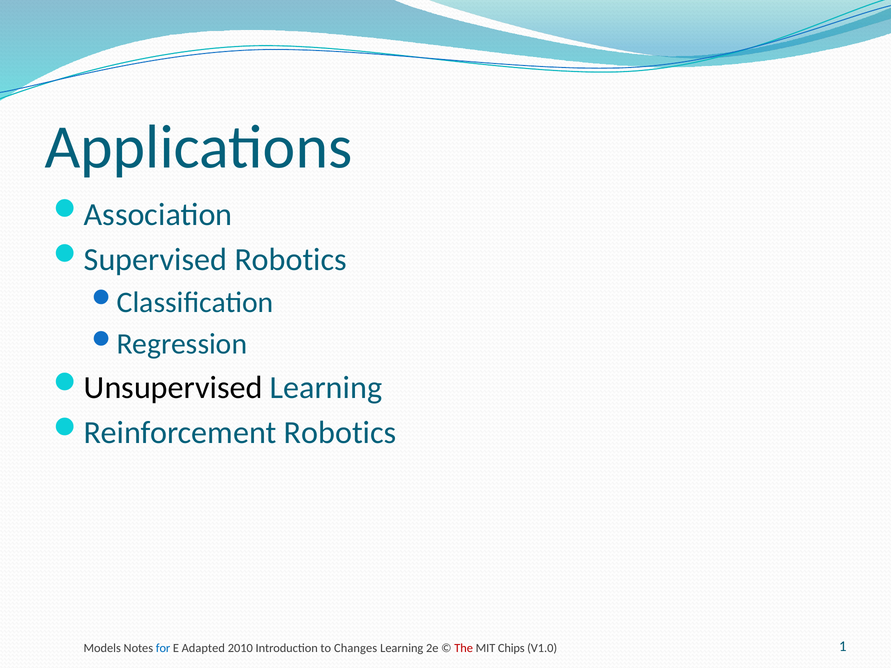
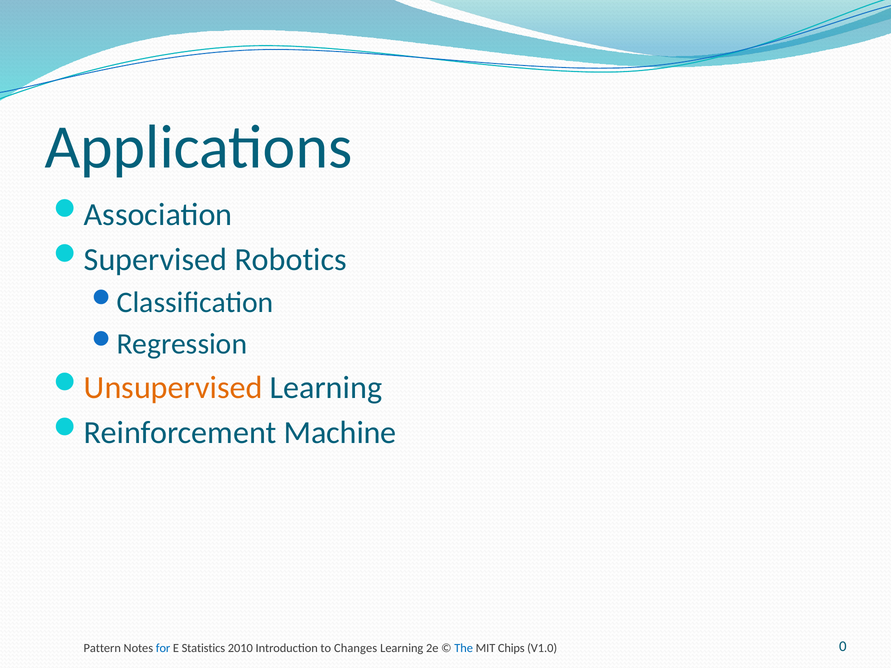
Unsupervised colour: black -> orange (173, 388)
Reinforcement Robotics: Robotics -> Machine (340, 433)
Models: Models -> Pattern (102, 648)
Adapted: Adapted -> Statistics (203, 648)
The colour: red -> blue (464, 648)
1: 1 -> 0 (843, 647)
